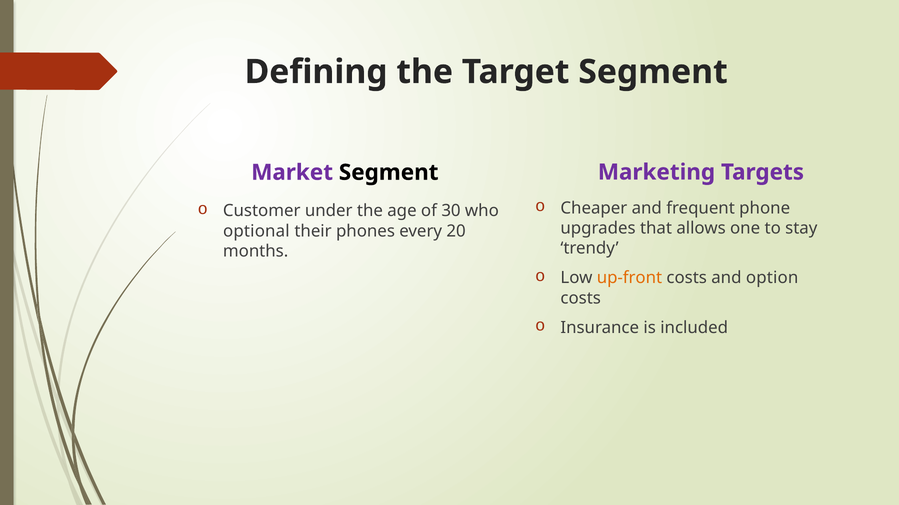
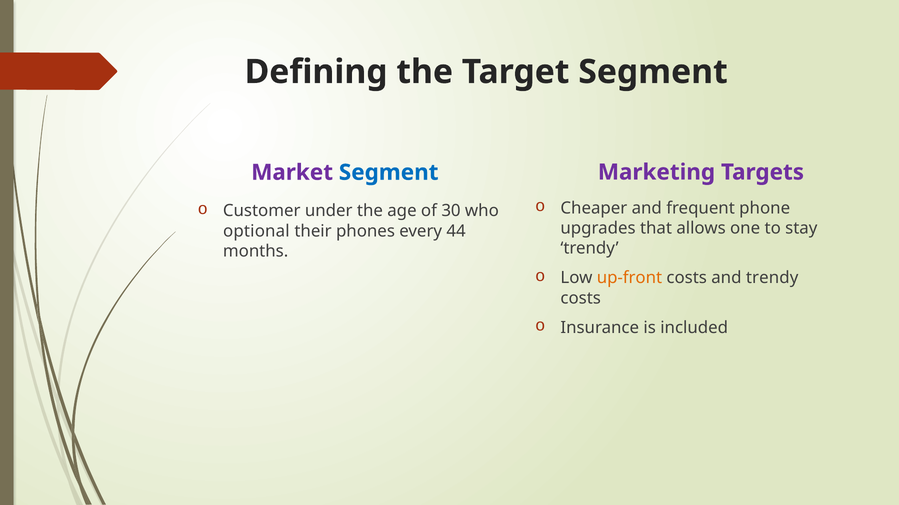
Segment colour: black -> blue (389, 173)
20: 20 -> 44 (456, 231)
and option: option -> trendy (772, 278)
